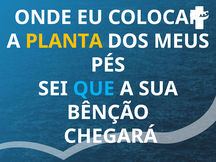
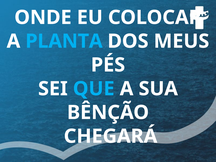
PLANTA colour: yellow -> light blue (64, 41)
